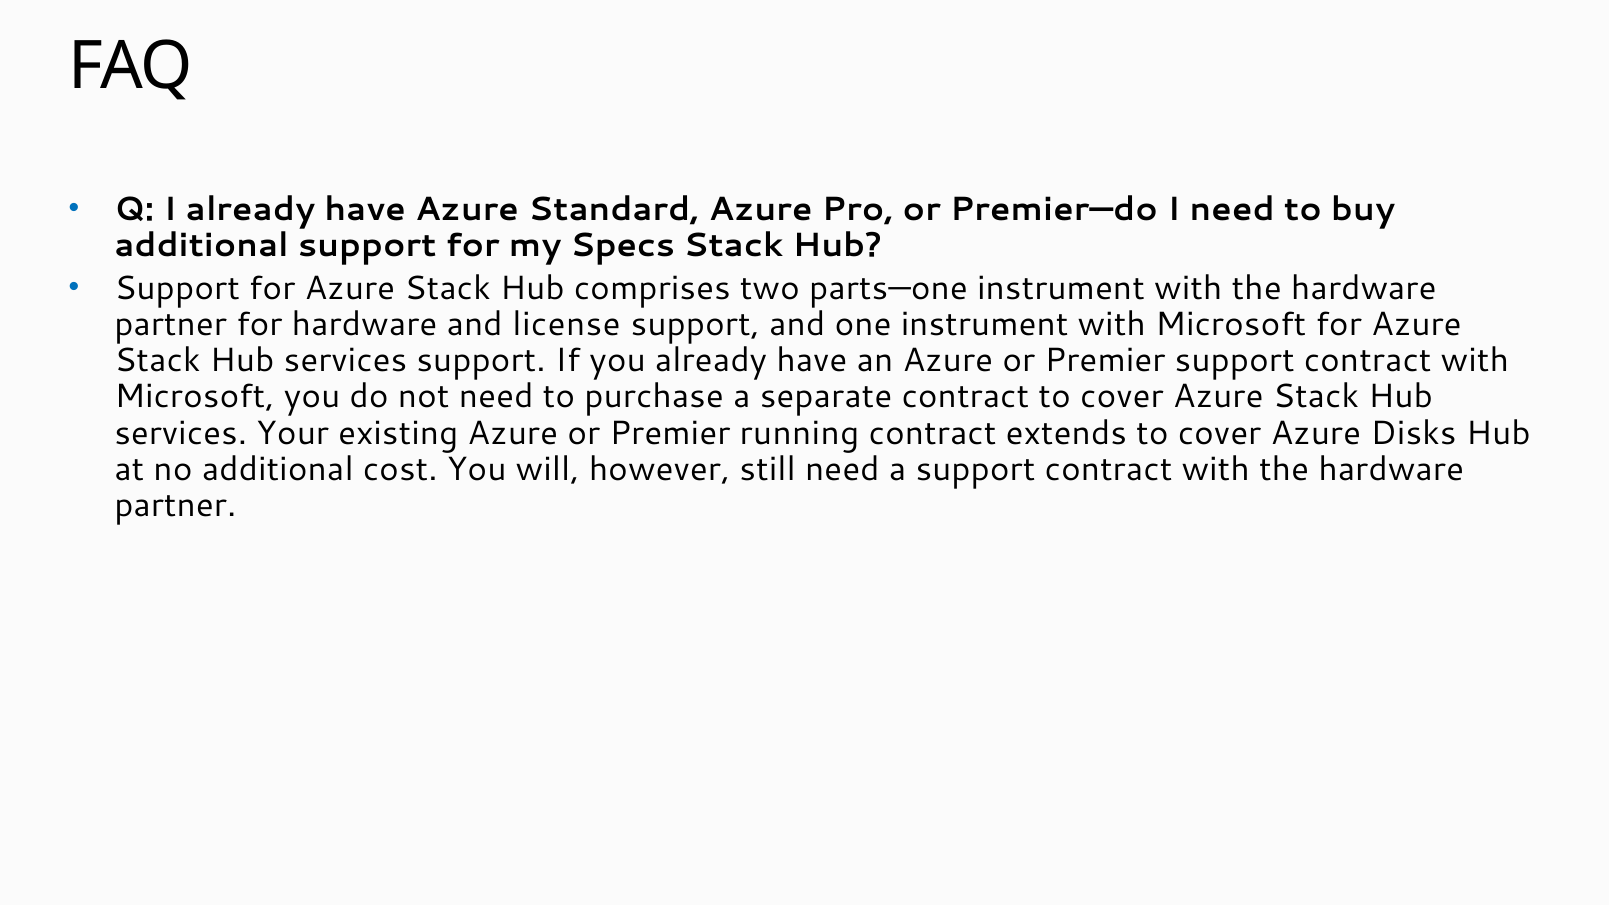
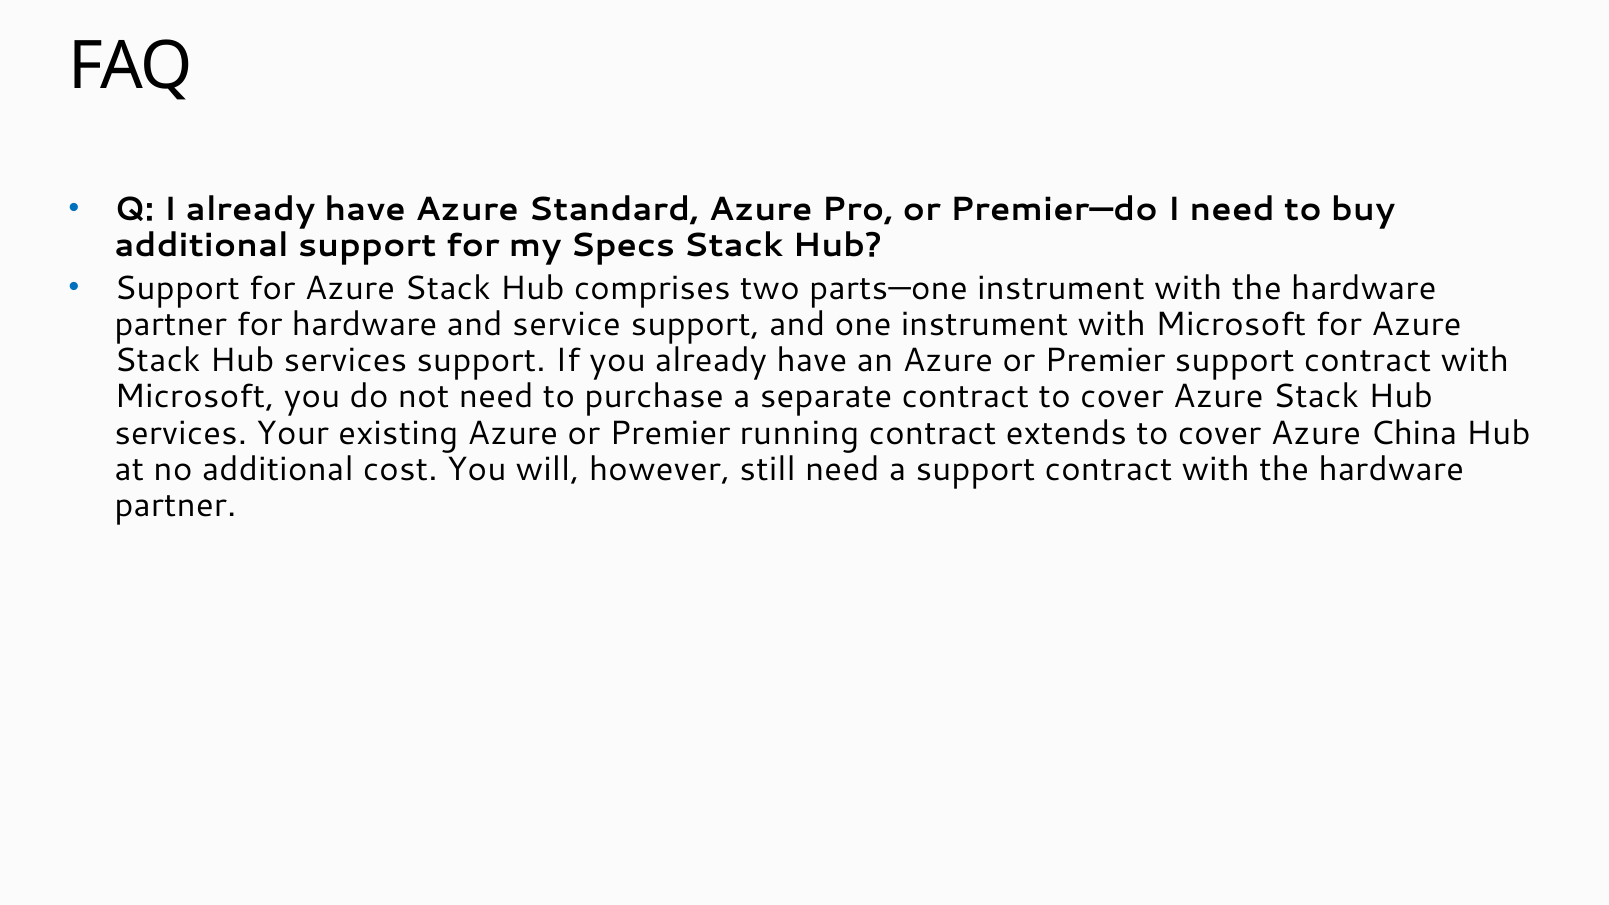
license: license -> service (567, 324)
Disks: Disks -> China (1414, 433)
